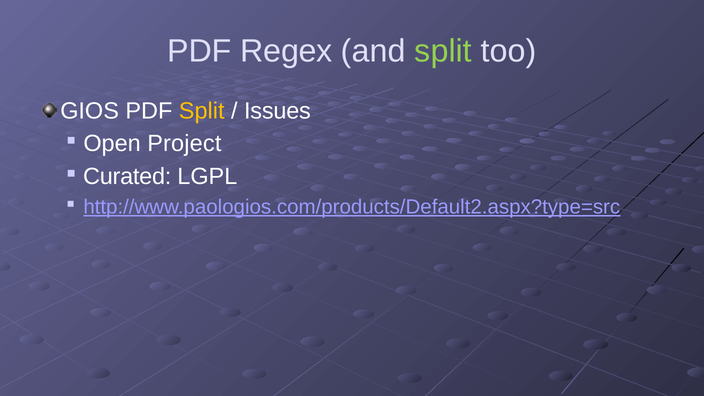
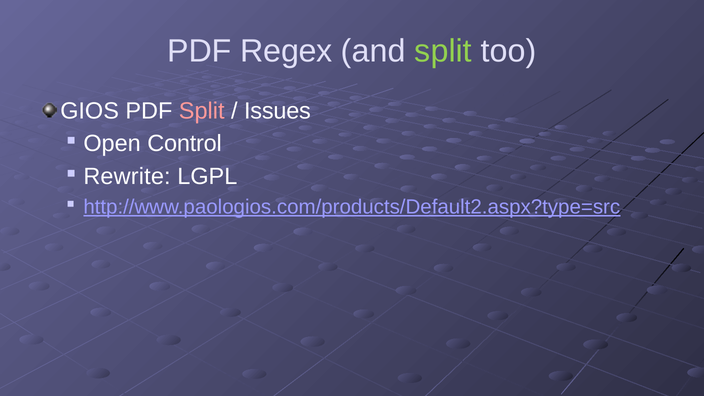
Split colour: yellow -> pink (202, 111)
Project: Project -> Control (185, 144)
Curated: Curated -> Rewrite (127, 176)
